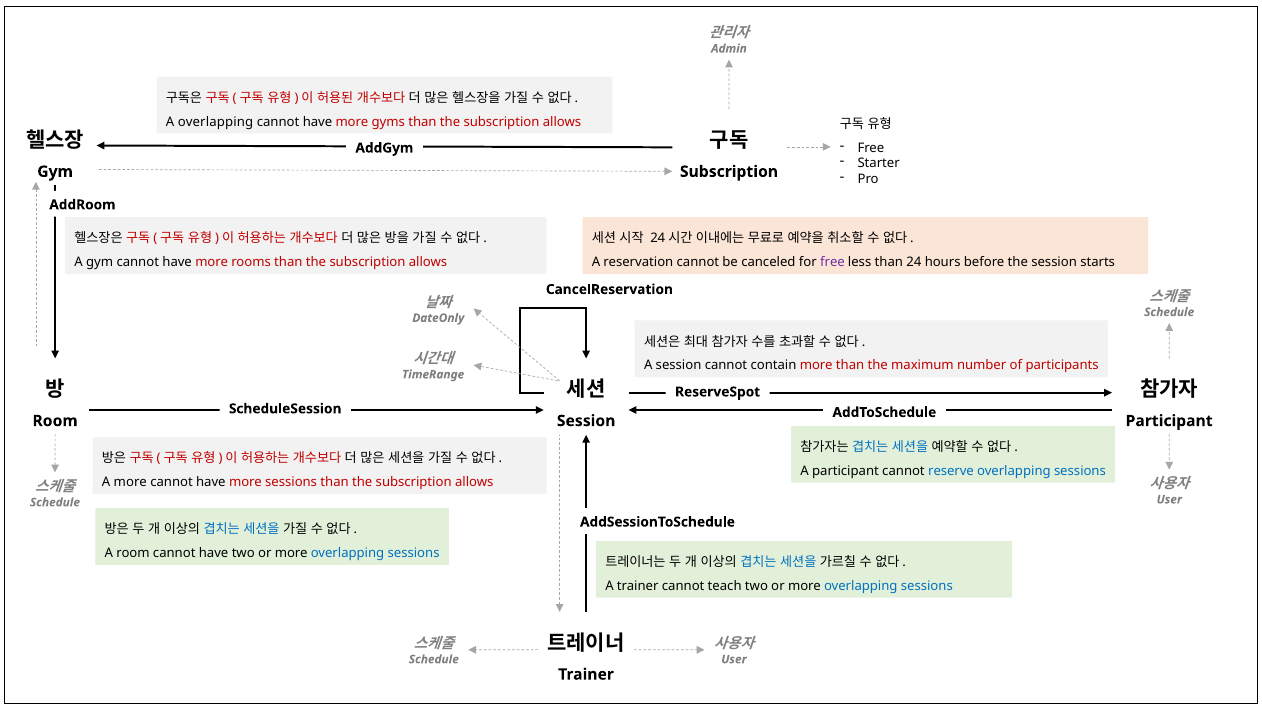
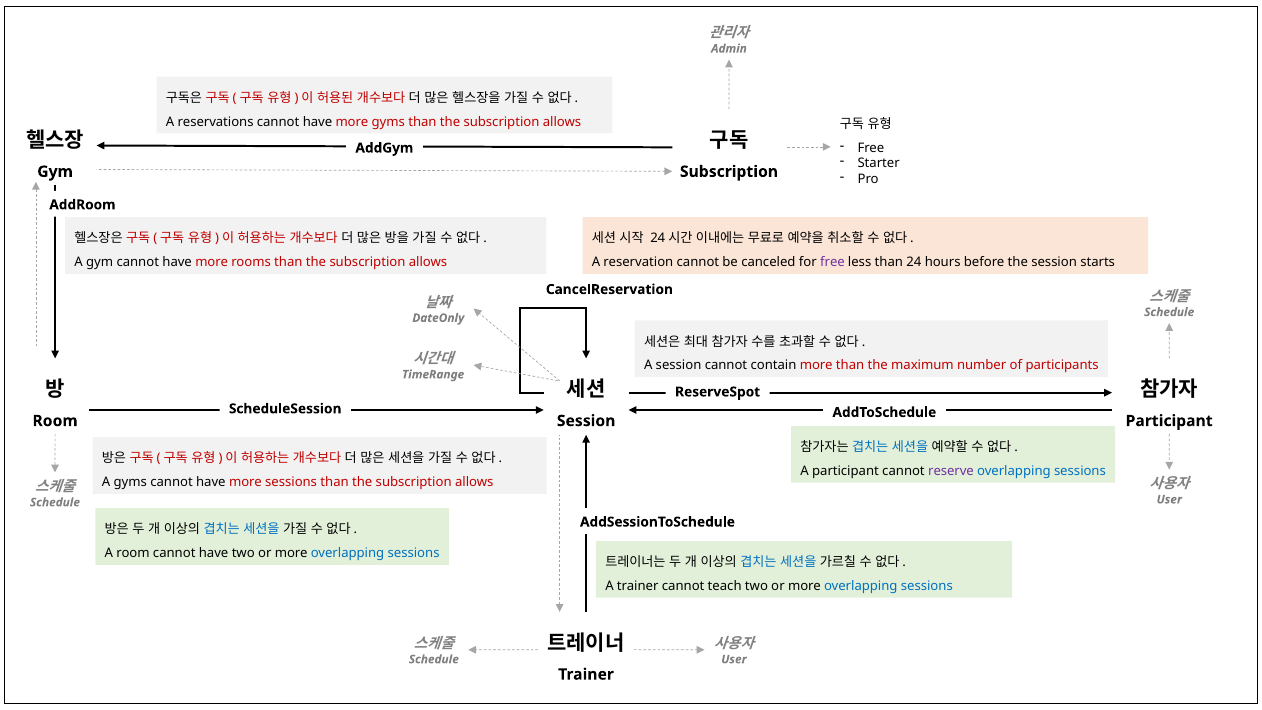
A overlapping: overlapping -> reservations (216, 122)
reserve colour: blue -> purple (951, 471)
A more: more -> gyms (130, 482)
